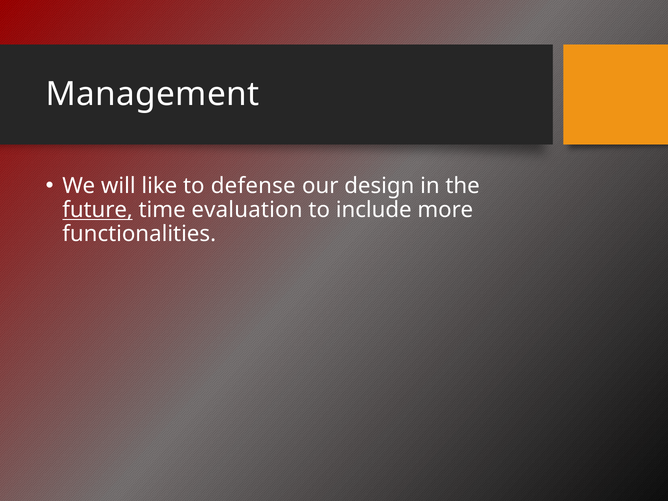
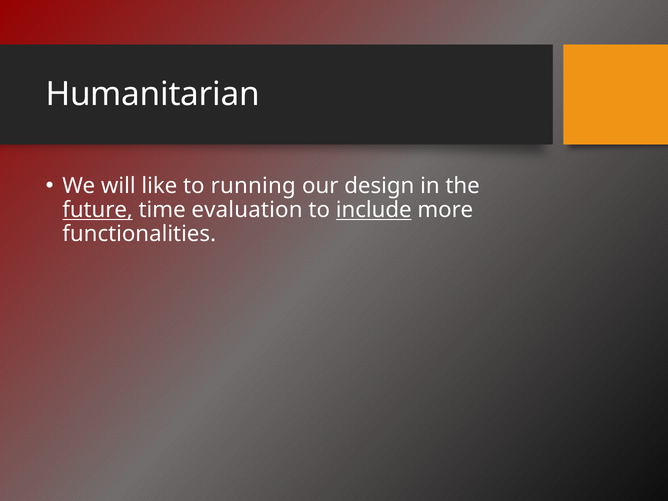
Management: Management -> Humanitarian (153, 94)
defense: defense -> running (253, 186)
include underline: none -> present (374, 210)
